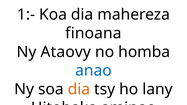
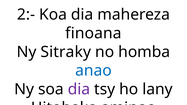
1:-: 1:- -> 2:- (26, 15)
Ataovy: Ataovy -> Sitraky (66, 52)
dia colour: orange -> purple (79, 89)
